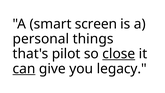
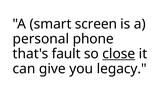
things: things -> phone (93, 39)
pilot: pilot -> fault (66, 54)
can underline: present -> none (24, 69)
